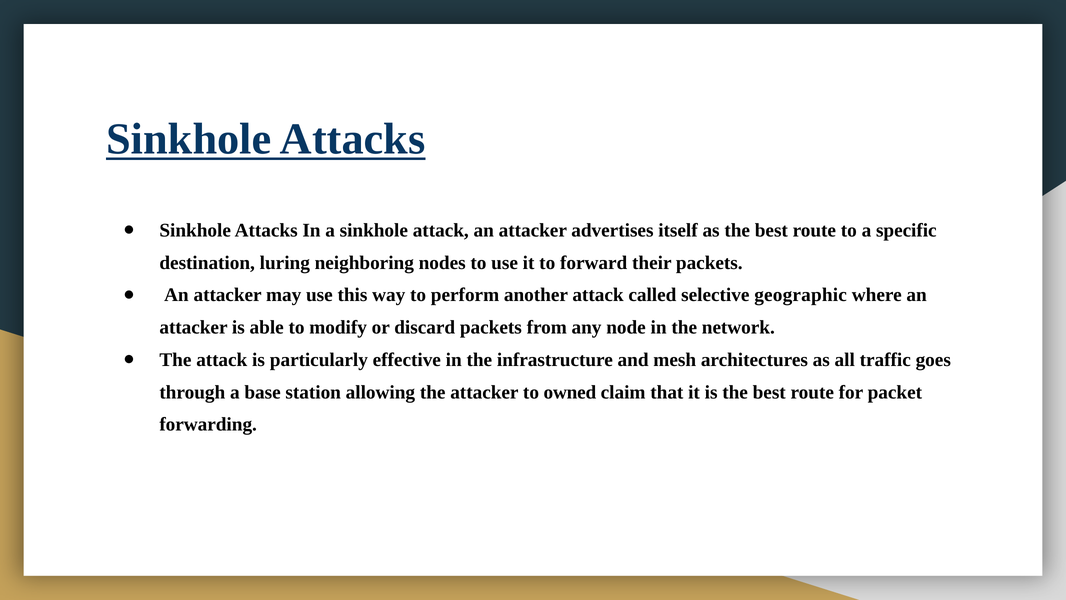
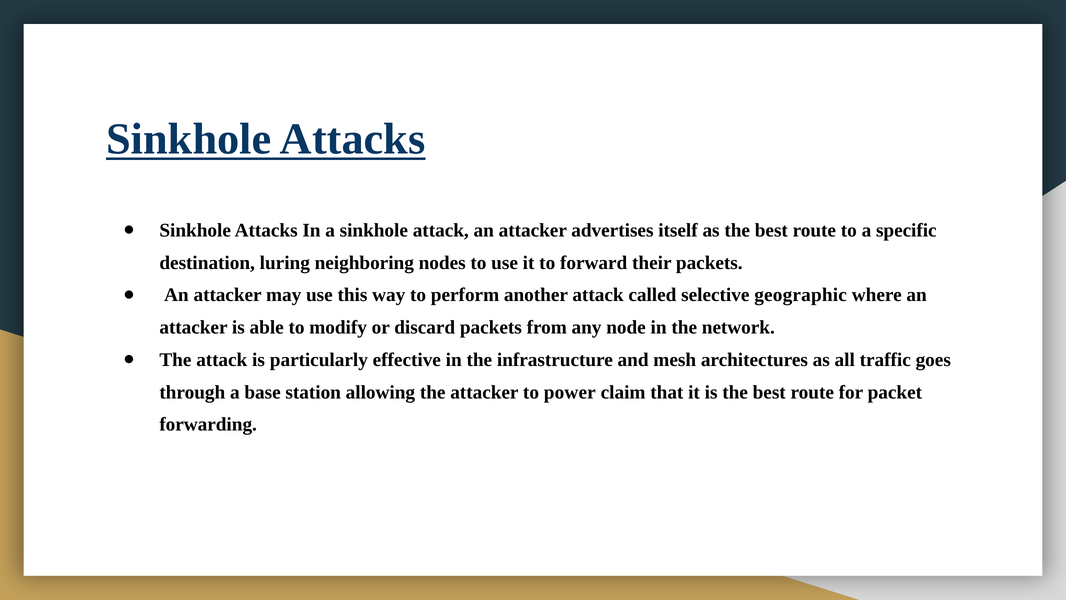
owned: owned -> power (570, 392)
